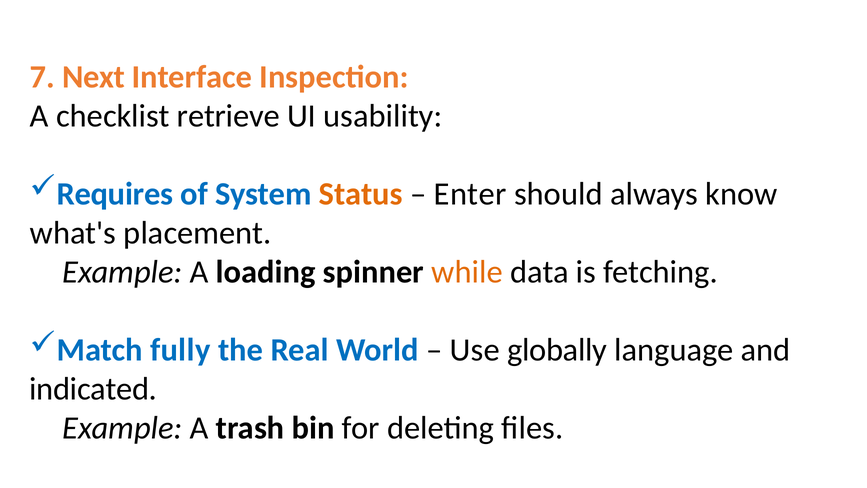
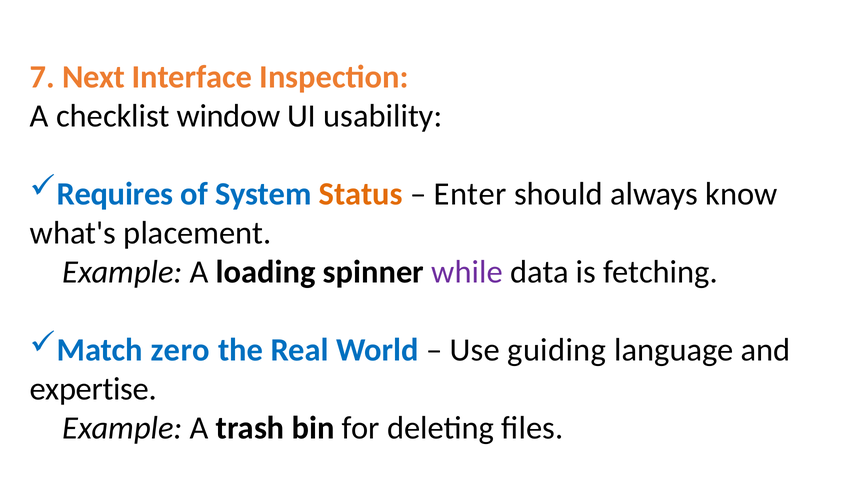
retrieve: retrieve -> window (228, 116)
while colour: orange -> purple (467, 272)
fully: fully -> zero (180, 350)
globally: globally -> guiding (557, 350)
indicated: indicated -> expertise (93, 389)
